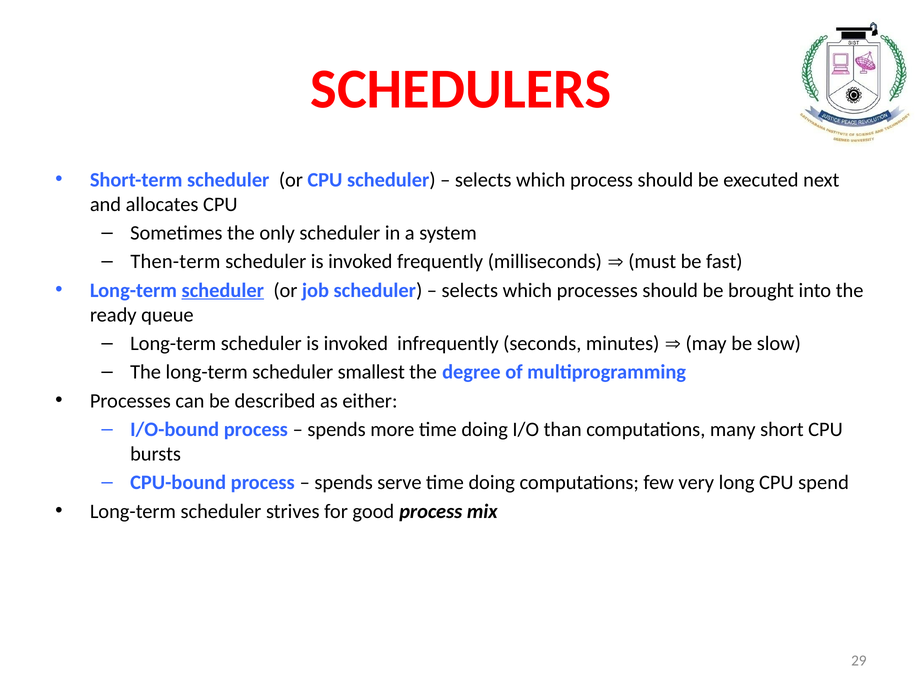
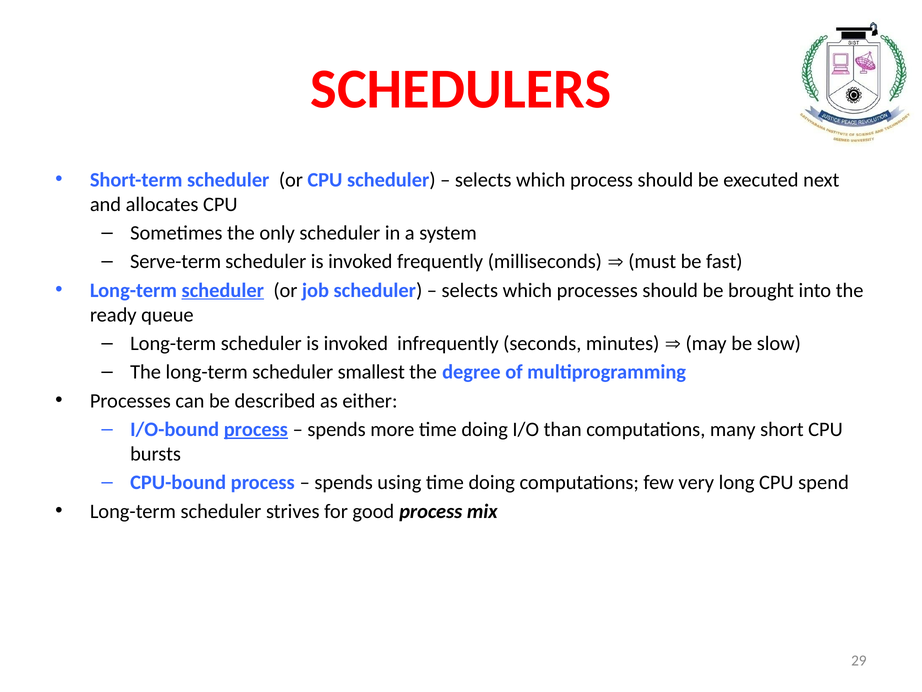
Then-term: Then-term -> Serve-term (176, 261)
process underline: none -> present (256, 429)
serve: serve -> using (399, 482)
